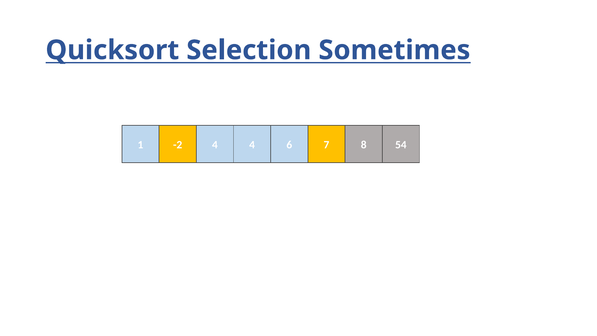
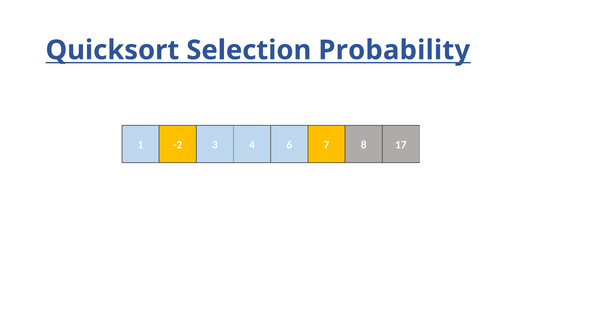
Sometimes: Sometimes -> Probability (394, 50)
-2 4: 4 -> 3 (215, 145)
54: 54 -> 17 (401, 145)
